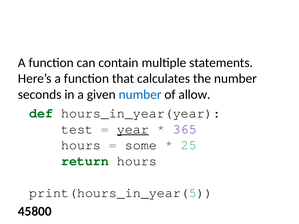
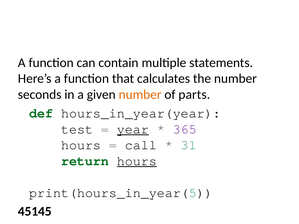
number colour: blue -> orange (140, 95)
allow: allow -> parts (194, 95)
some: some -> call (141, 145)
25: 25 -> 31 (189, 145)
hours underline: none -> present (137, 161)
45800: 45800 -> 45145 (35, 212)
